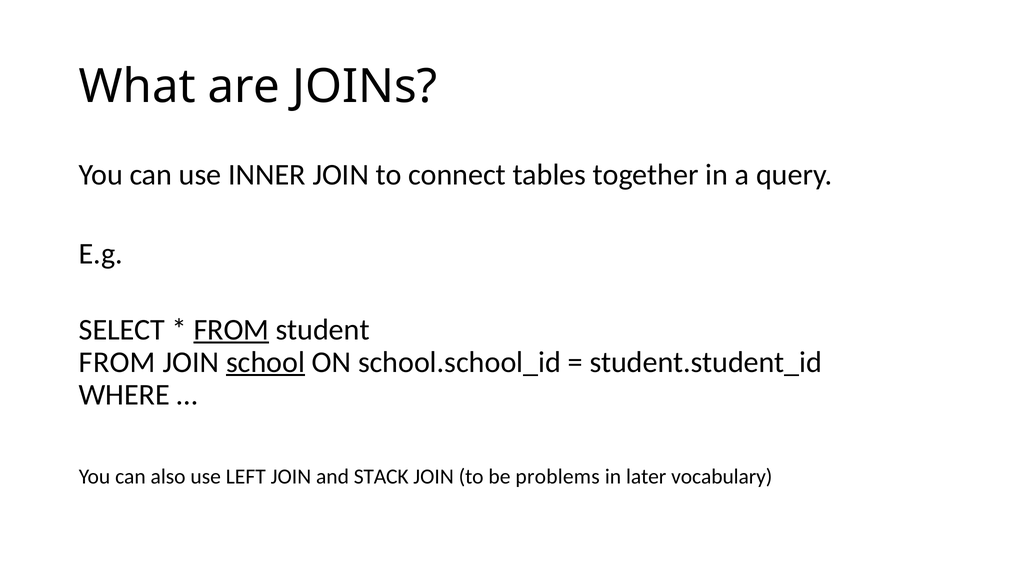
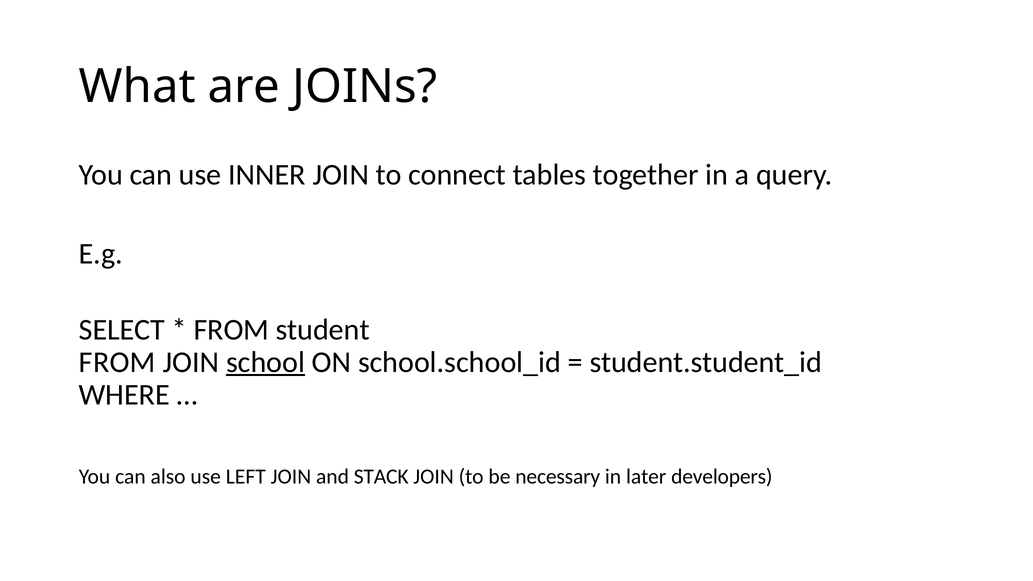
FROM underline: present -> none (231, 330)
problems: problems -> necessary (558, 477)
vocabulary: vocabulary -> developers (722, 477)
